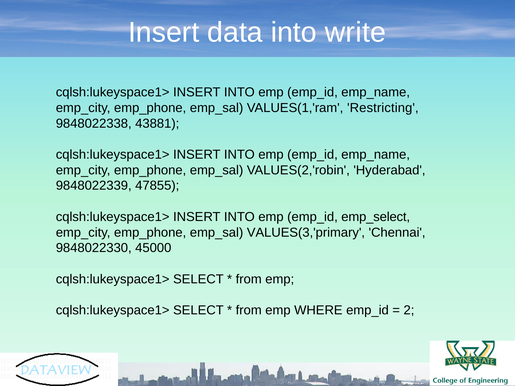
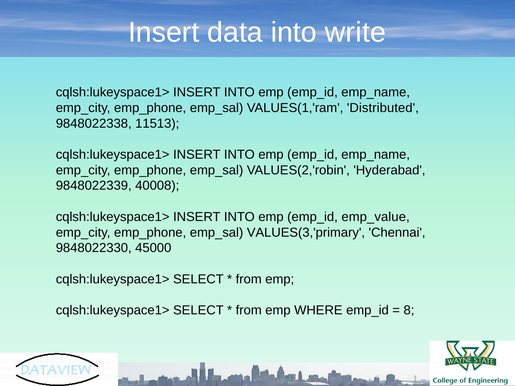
Restricting: Restricting -> Distributed (383, 108)
43881: 43881 -> 11513 (157, 123)
47855: 47855 -> 40008 (157, 186)
emp_select: emp_select -> emp_value (376, 217)
2: 2 -> 8 (409, 310)
